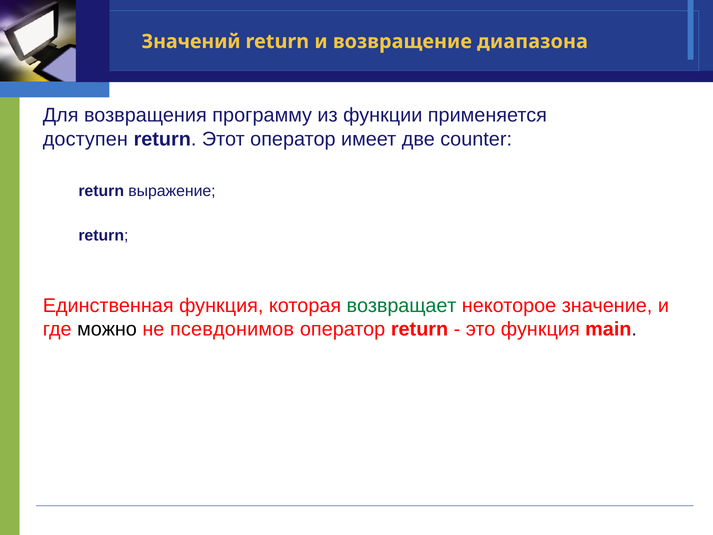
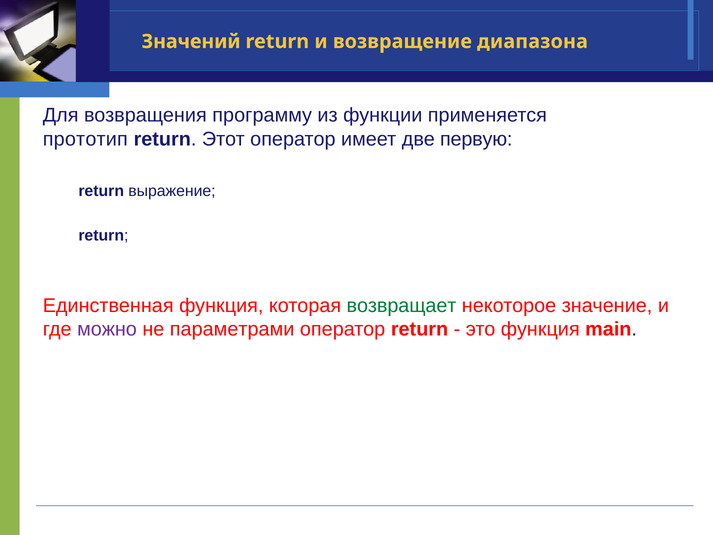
доступен: доступен -> прототип (85, 139)
counter: counter -> первую (476, 139)
можно colour: black -> purple (107, 329)
псевдонимов: псевдонимов -> параметрами (232, 329)
